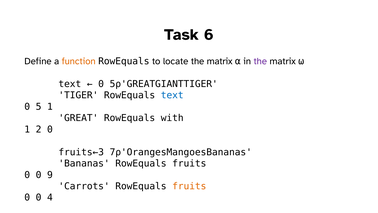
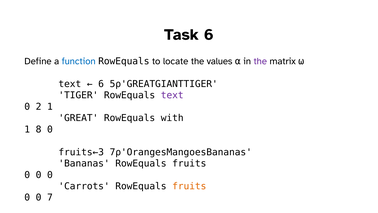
function colour: orange -> blue (79, 61)
locate the matrix: matrix -> values (220, 61)
0: 0 -> 6 (101, 84)
text colour: blue -> purple (172, 95)
5: 5 -> 2 (39, 107)
2: 2 -> 8 (39, 129)
0 0 9: 9 -> 0 (50, 175)
4: 4 -> 7 (50, 197)
